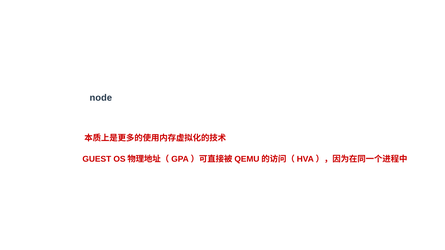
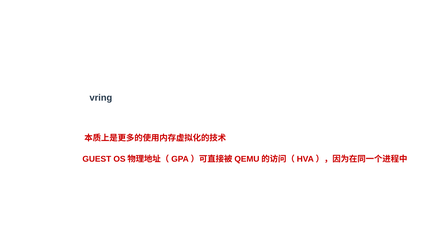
node: node -> vring (101, 98)
